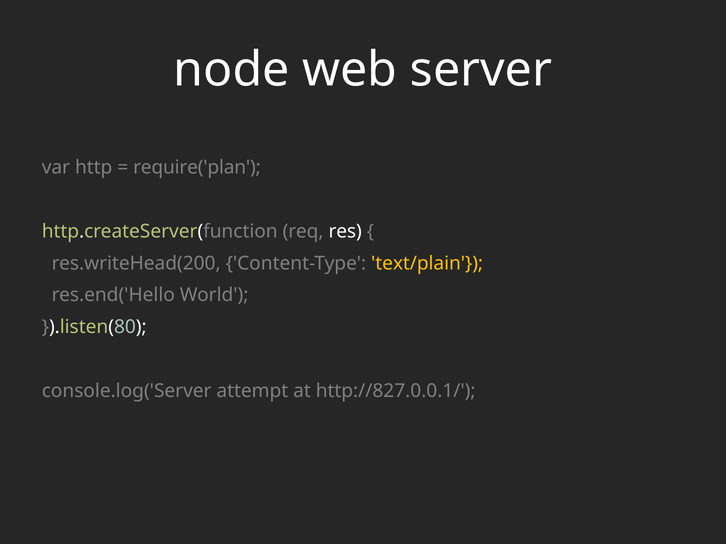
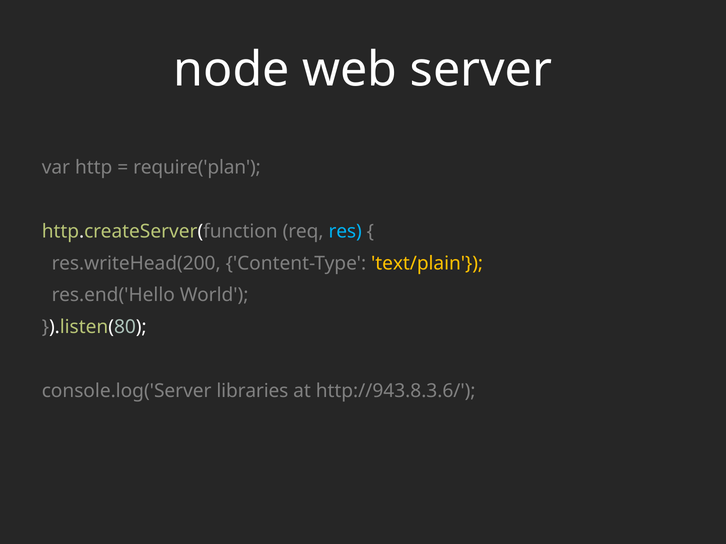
res colour: white -> light blue (345, 231)
attempt: attempt -> libraries (252, 391)
http://827.0.0.1/: http://827.0.0.1/ -> http://943.8.3.6/ (396, 391)
